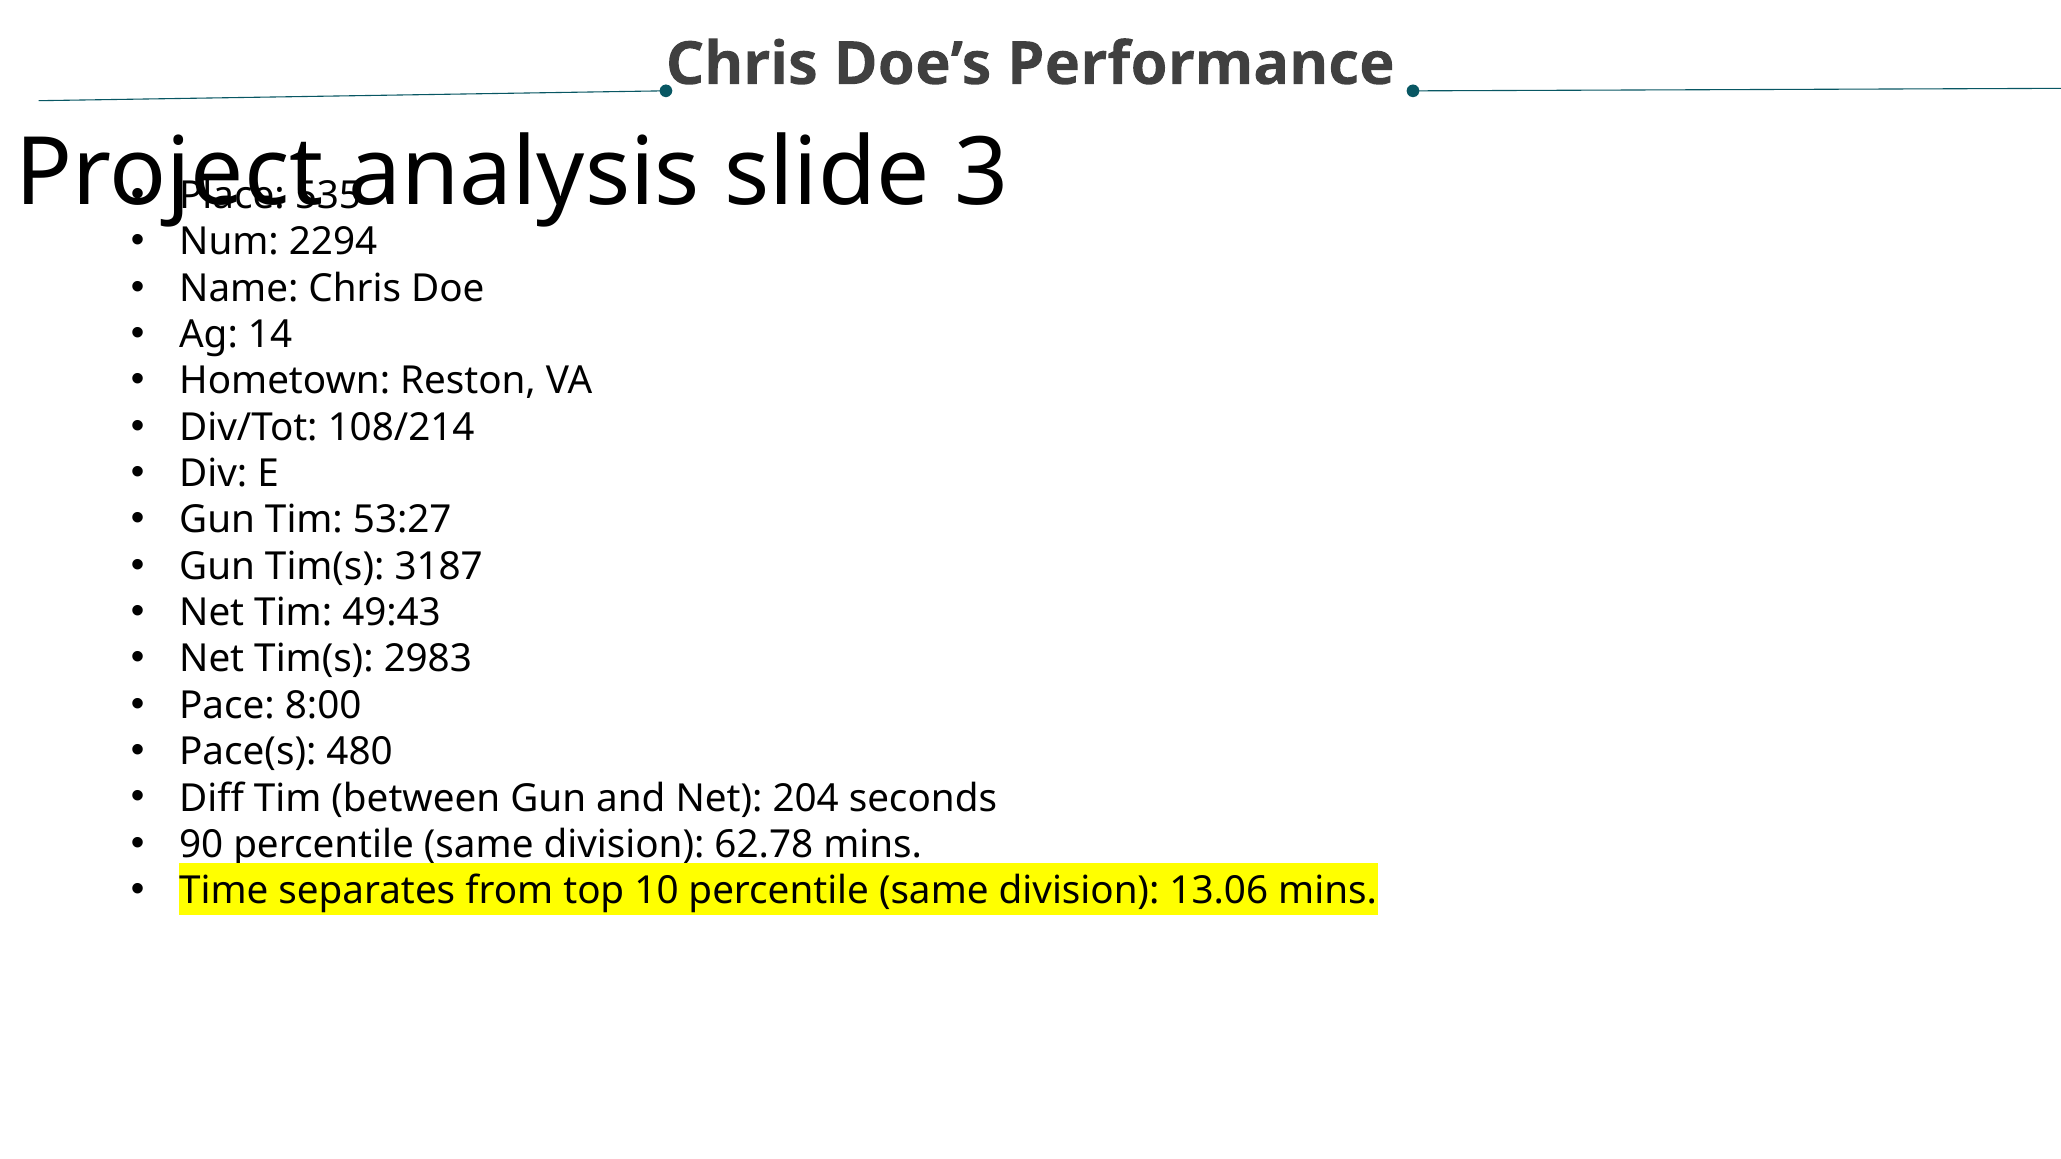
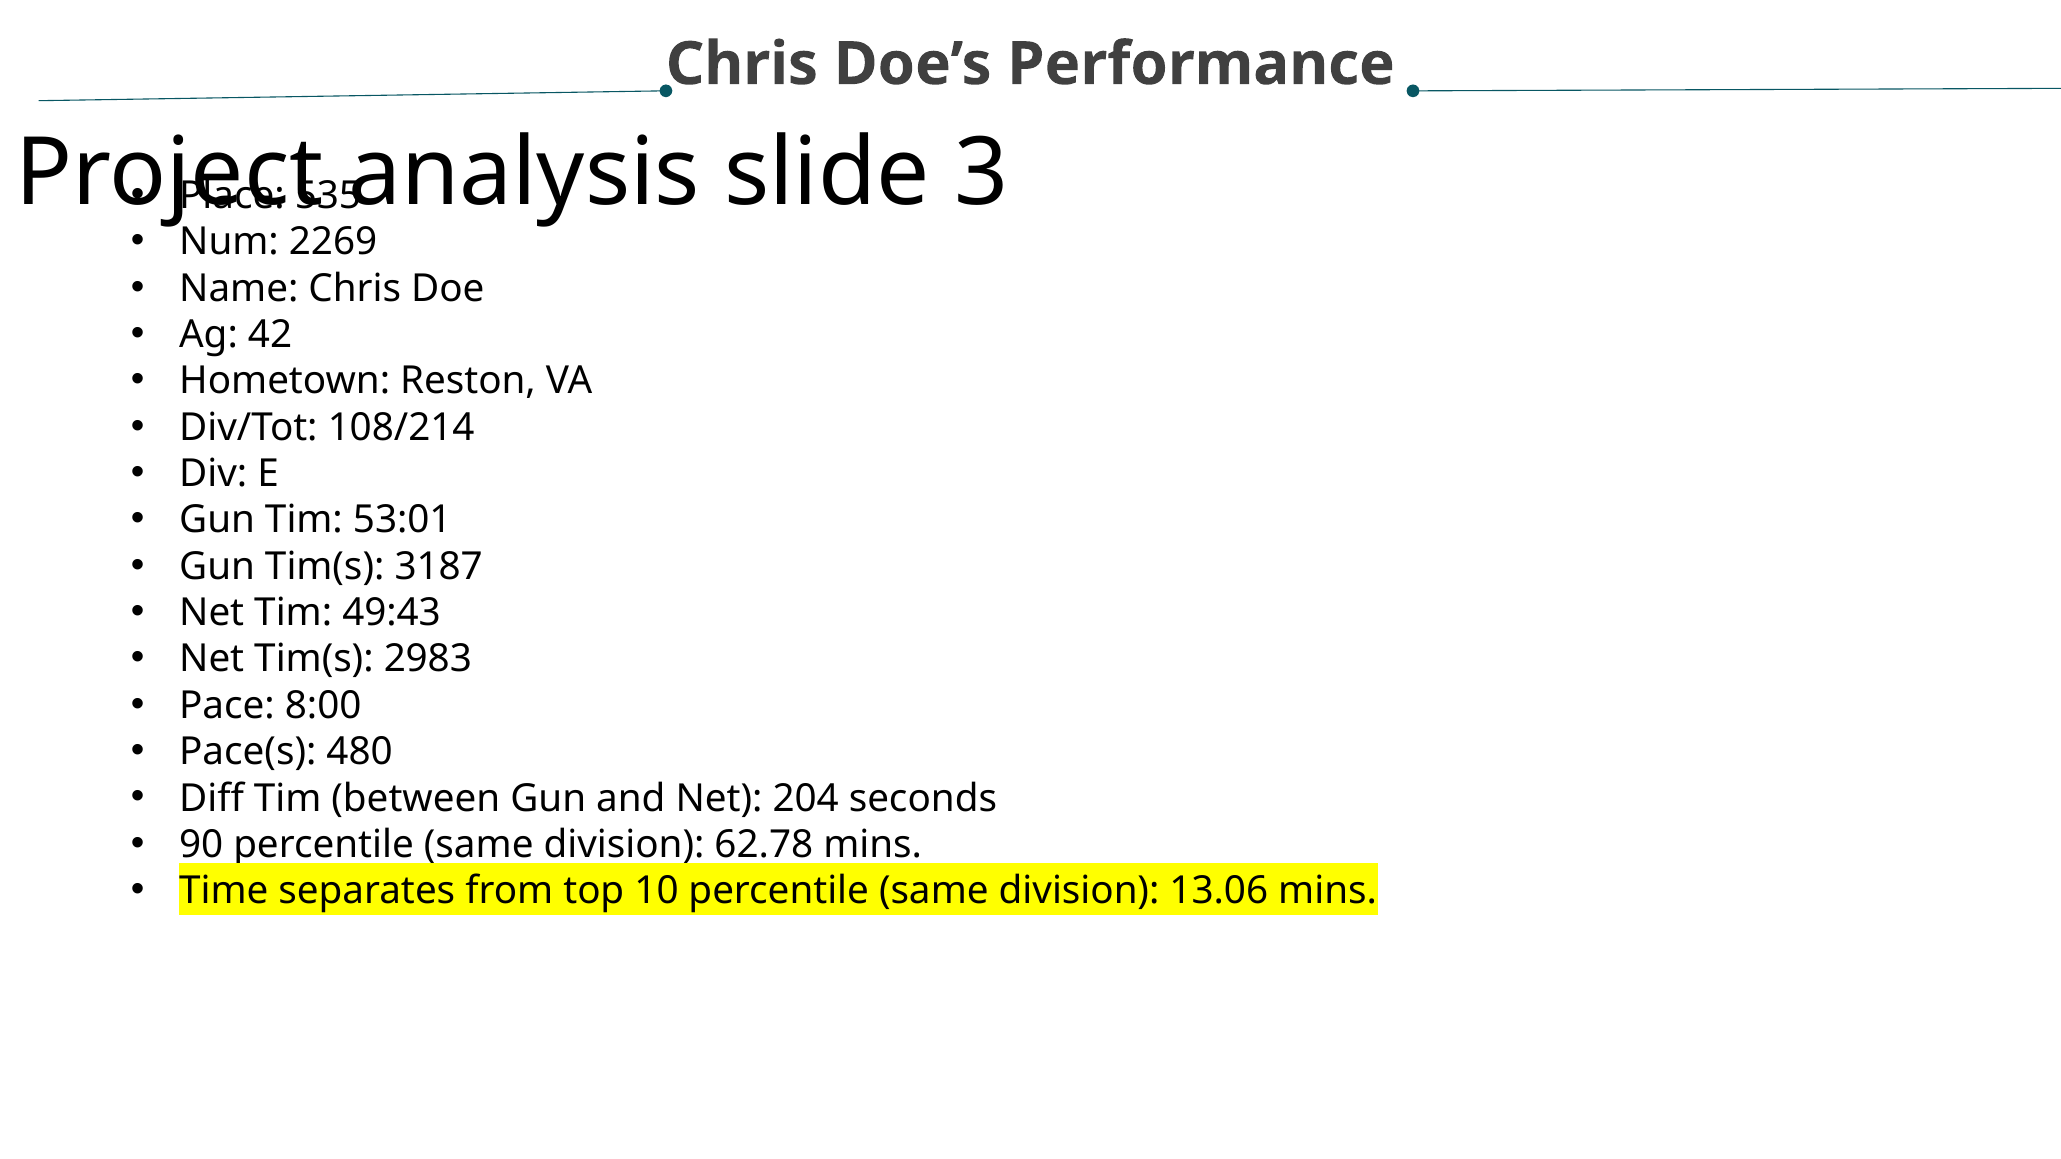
2294: 2294 -> 2269 (333, 242)
14: 14 -> 42 (270, 335)
53:27: 53:27 -> 53:01 (402, 520)
